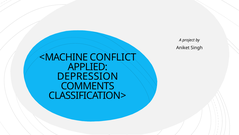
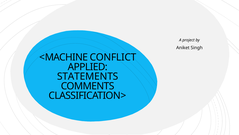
DEPRESSION: DEPRESSION -> STATEMENTS (88, 76)
